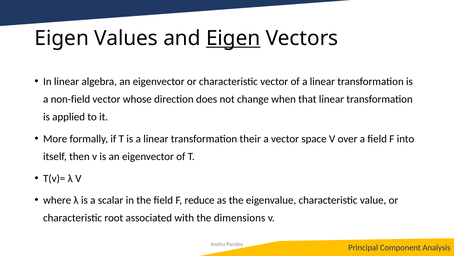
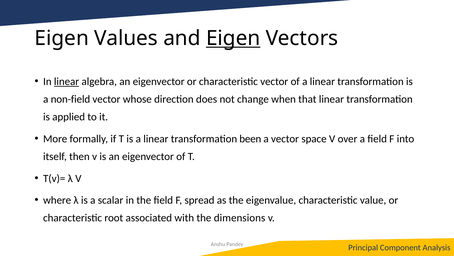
linear underline: none -> present (67, 82)
their: their -> been (250, 139)
reduce: reduce -> spread (199, 200)
